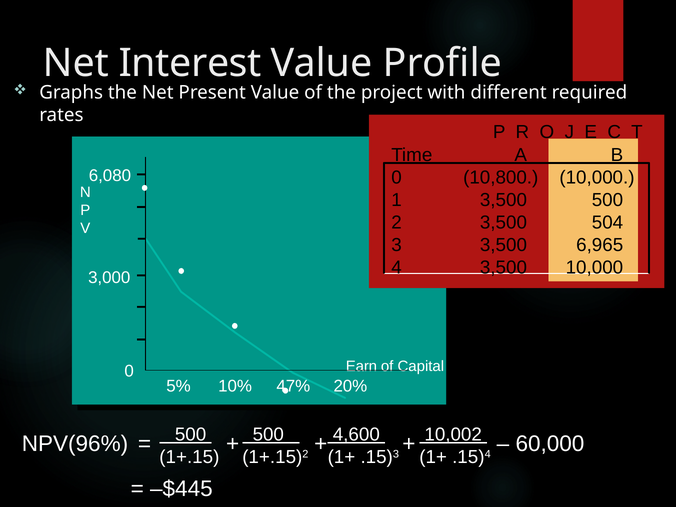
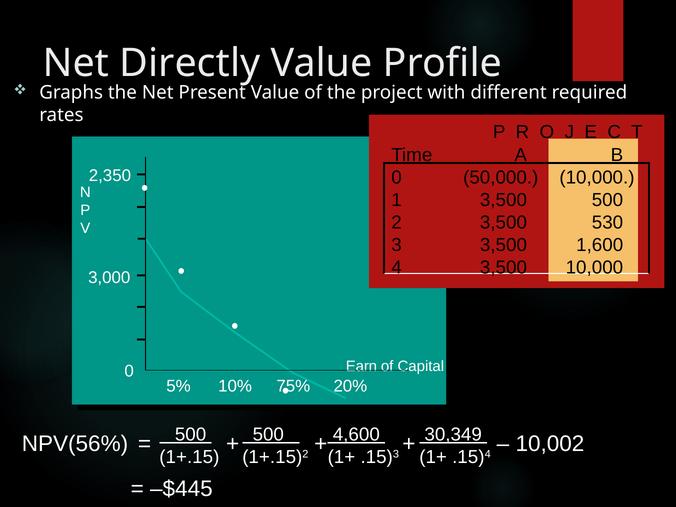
Interest: Interest -> Directly (190, 63)
6,080: 6,080 -> 2,350 (110, 176)
10,800: 10,800 -> 50,000 (501, 177)
504: 504 -> 530 (607, 222)
6,965: 6,965 -> 1,600 (600, 245)
47%: 47% -> 75% (293, 386)
10,002: 10,002 -> 30,349 (453, 434)
NPV(96%: NPV(96% -> NPV(56% (75, 444)
60,000: 60,000 -> 10,002 (550, 444)
